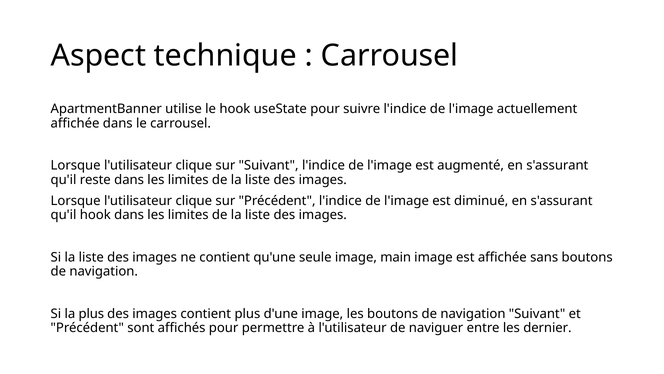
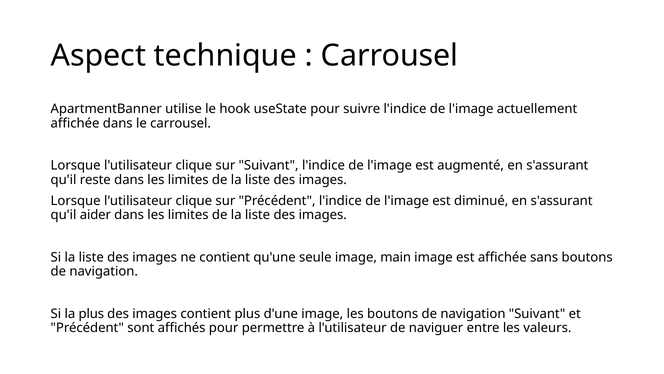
qu'il hook: hook -> aider (95, 215)
dernier: dernier -> valeurs (547, 328)
